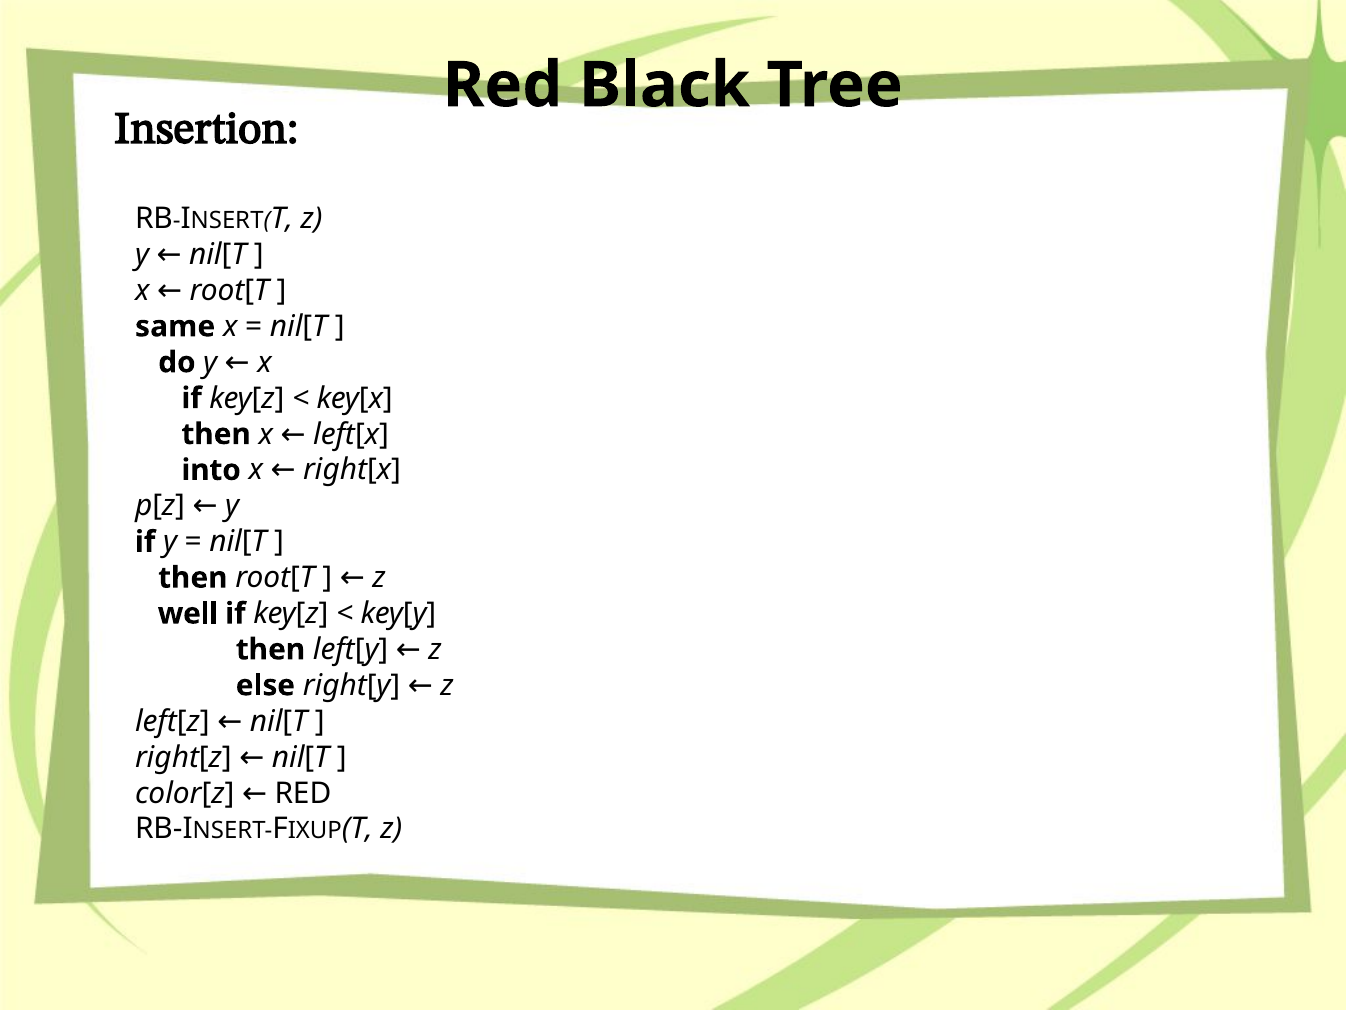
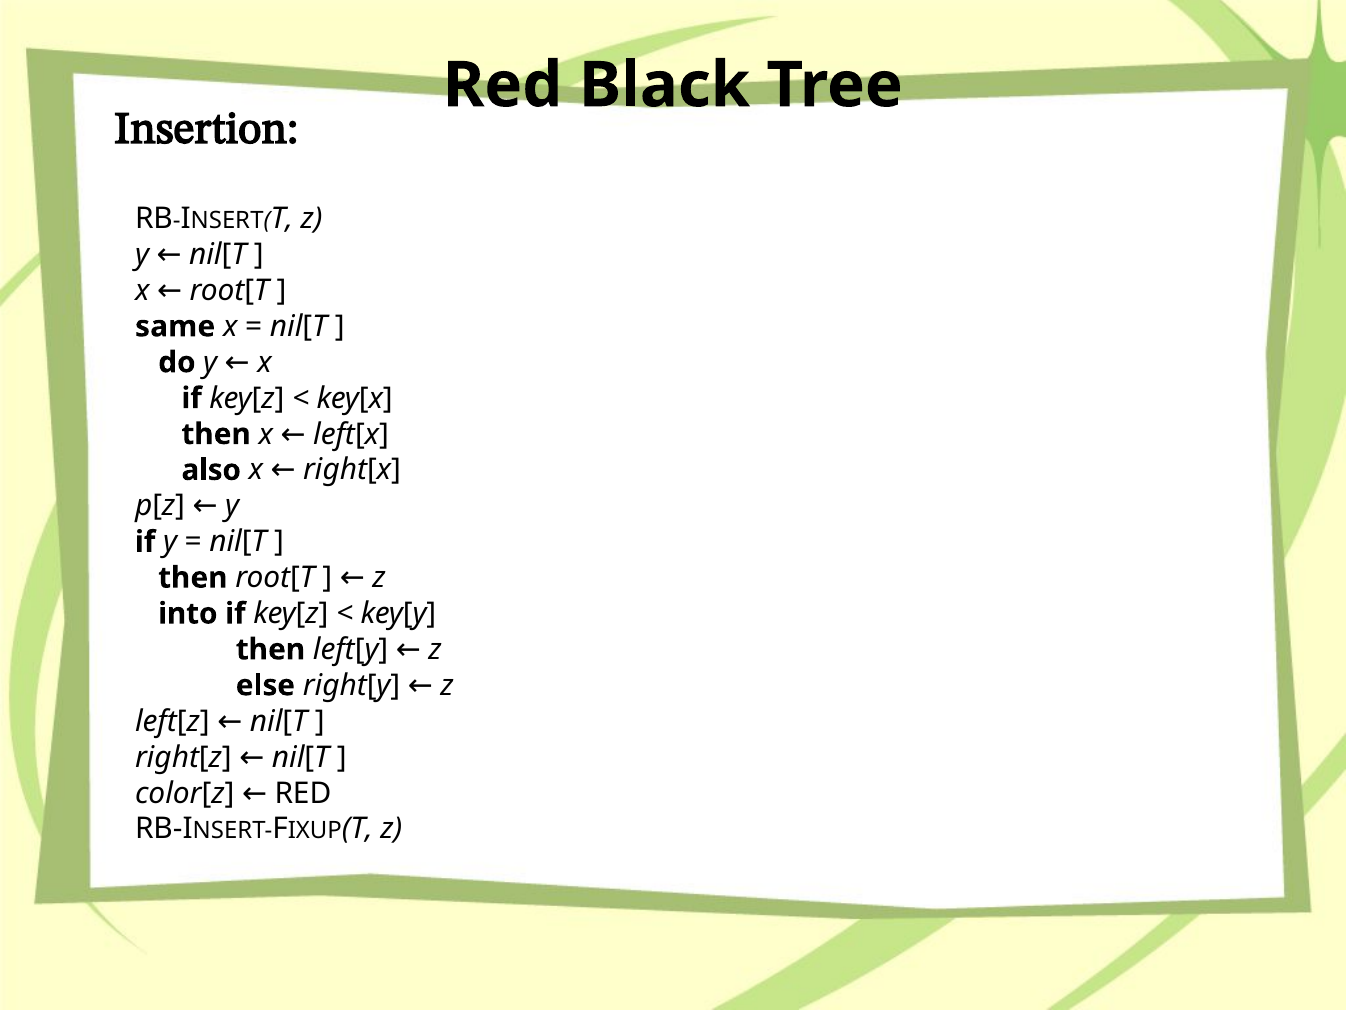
into: into -> also (211, 470)
well: well -> into (188, 613)
